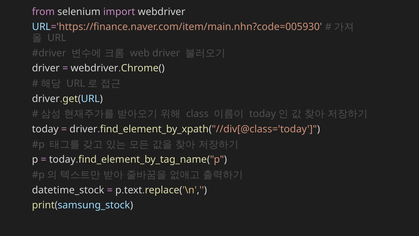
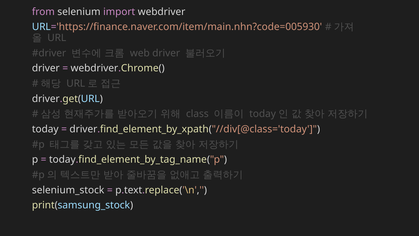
datetime_stock: datetime_stock -> selenium_stock (68, 190)
